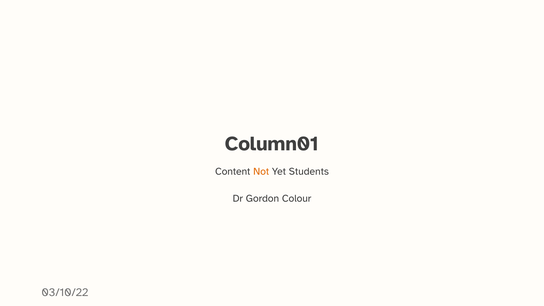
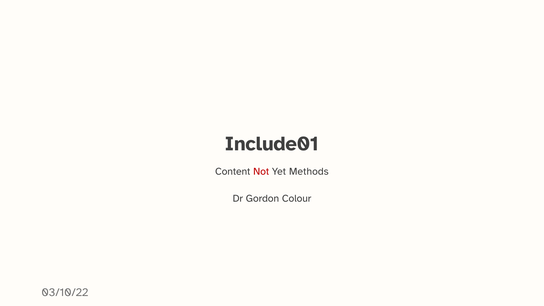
Column01: Column01 -> Include01 (272, 144)
Not colour: orange -> red (261, 171)
Students: Students -> Methods (309, 171)
